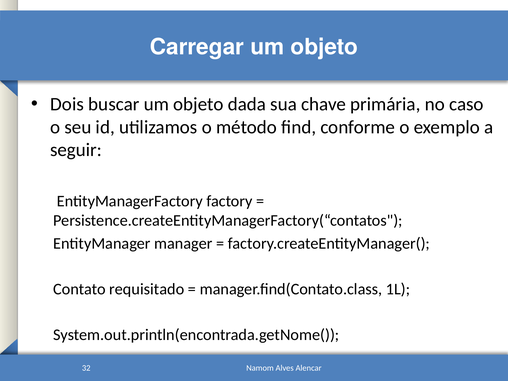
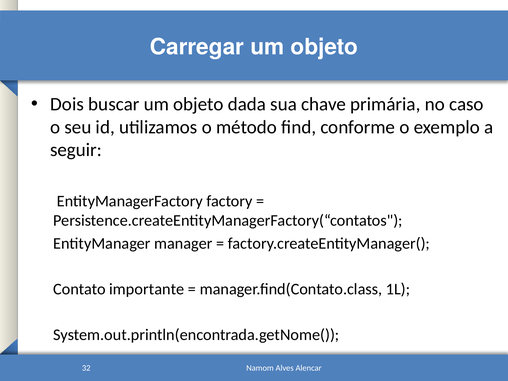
requisitado: requisitado -> importante (147, 289)
